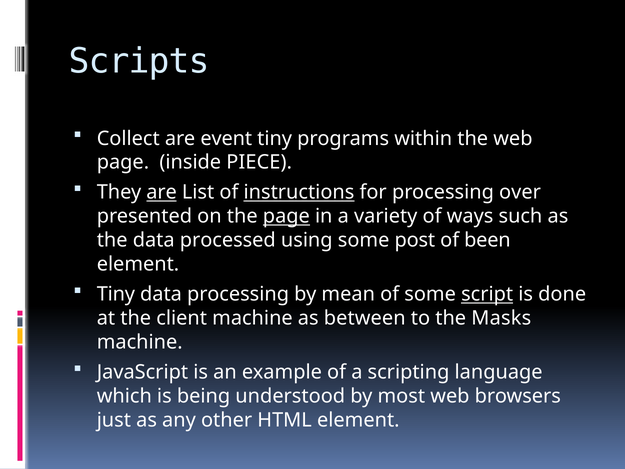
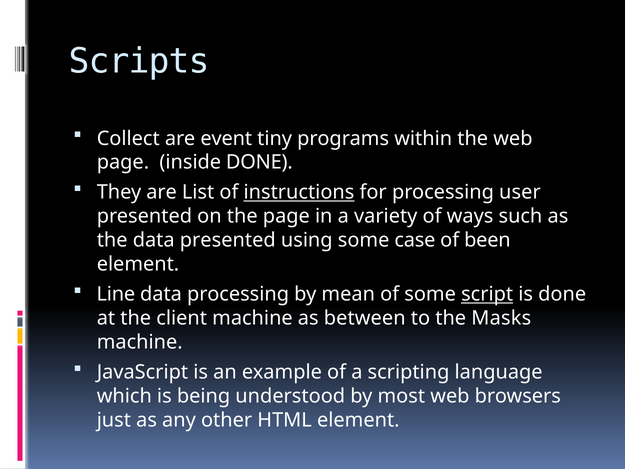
inside PIECE: PIECE -> DONE (259, 162)
are underline: present -> none (162, 192)
over: over -> user (520, 192)
page underline: present -> none (286, 216)
data processed: processed -> presented (228, 240)
post: post -> case (415, 240)
Tiny: Tiny -> Line (116, 294)
